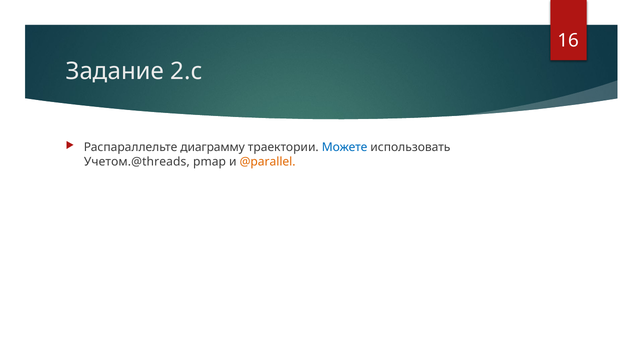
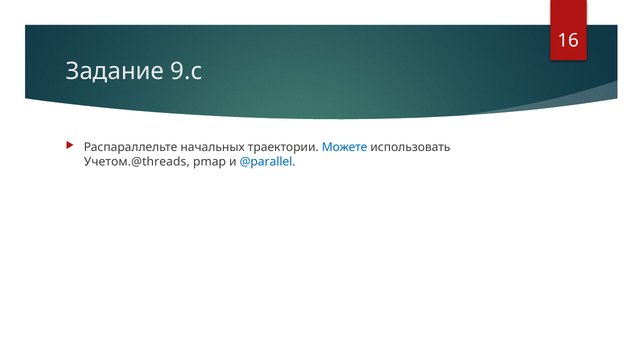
2.c: 2.c -> 9.c (186, 72)
диаграмму: диаграмму -> начальных (213, 148)
@parallel colour: orange -> blue (268, 162)
